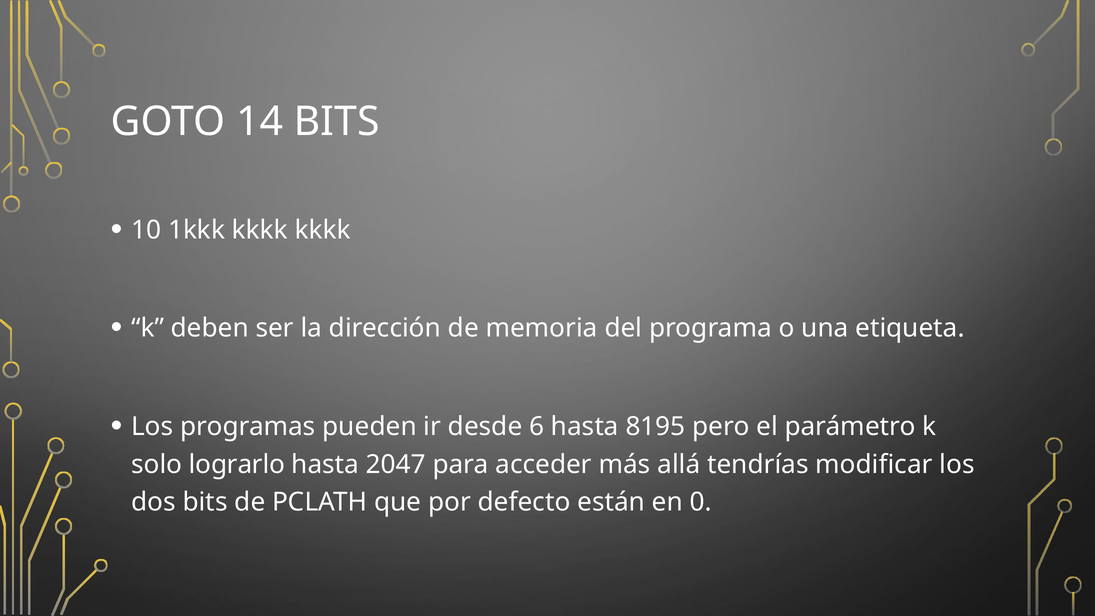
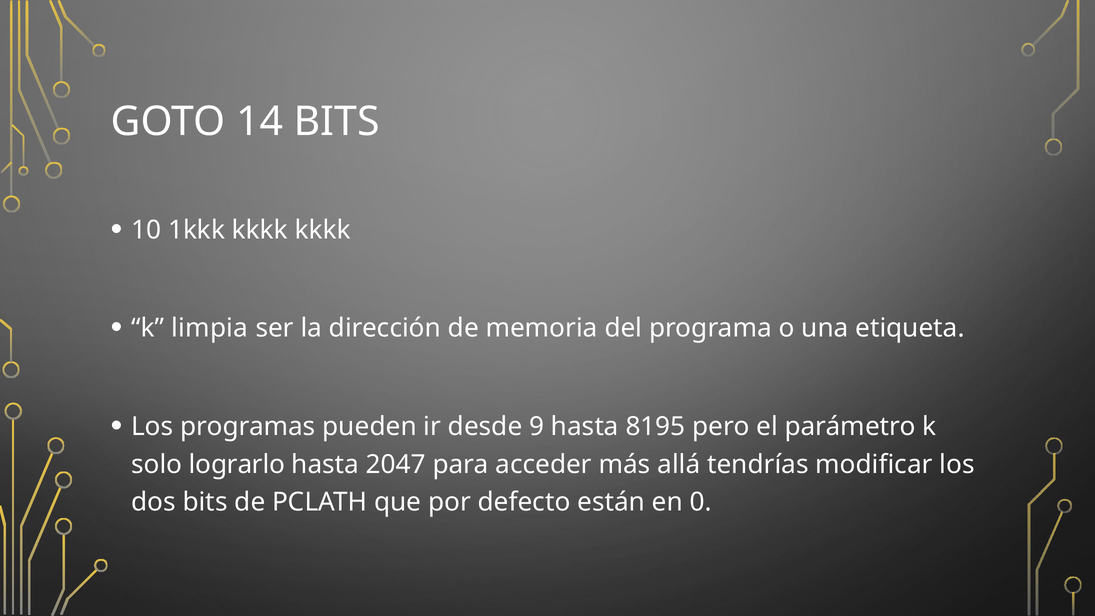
deben: deben -> limpia (210, 328)
6: 6 -> 9 (537, 427)
